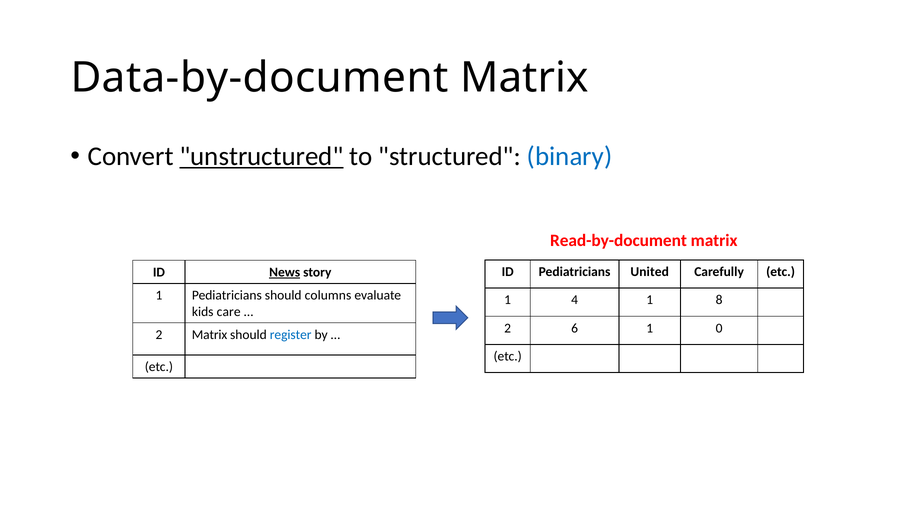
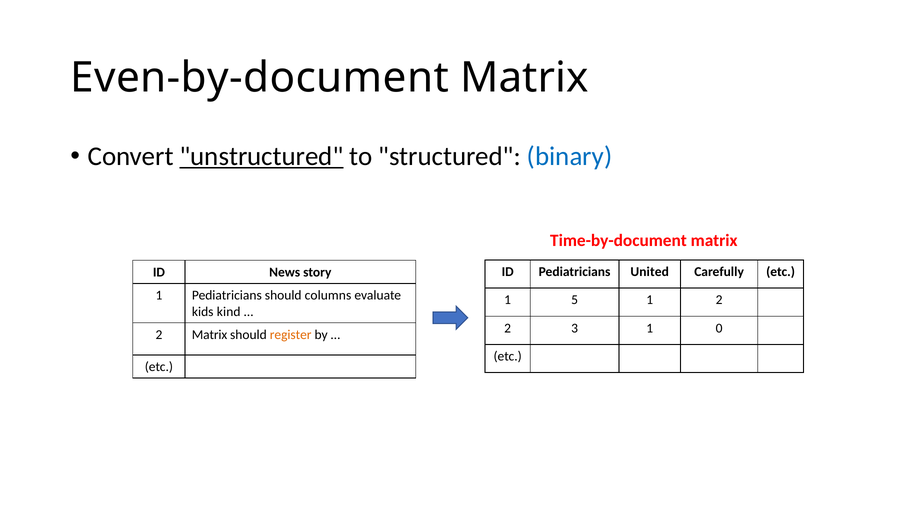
Data-by-document: Data-by-document -> Even-by-document (260, 78)
Read-by-document: Read-by-document -> Time-by-document (618, 240)
News underline: present -> none (285, 272)
4: 4 -> 5 (575, 300)
1 8: 8 -> 2 (719, 300)
care: care -> kind (229, 311)
6: 6 -> 3 (575, 328)
register colour: blue -> orange (291, 334)
